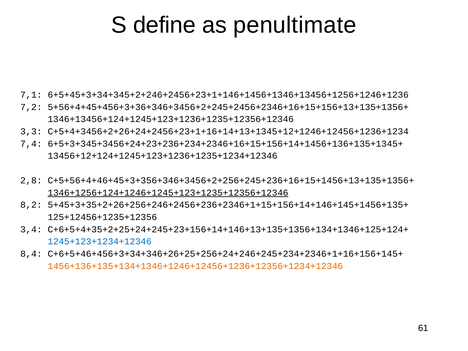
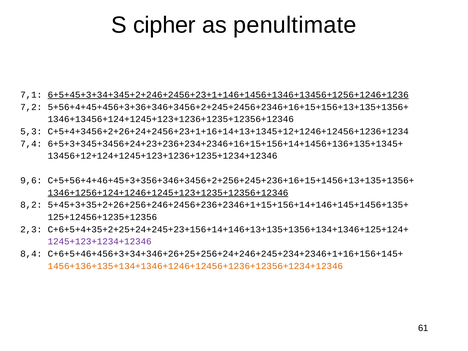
define: define -> cipher (164, 25)
6+5+45+3+34+345+2+246+2456+23+1+146+1456+1346+13456+1256+1246+1236 underline: none -> present (228, 95)
3,3: 3,3 -> 5,3 (31, 132)
2,8: 2,8 -> 9,6 (31, 180)
3,4: 3,4 -> 2,3 (31, 229)
1245+123+1234+12346 colour: blue -> purple (100, 242)
